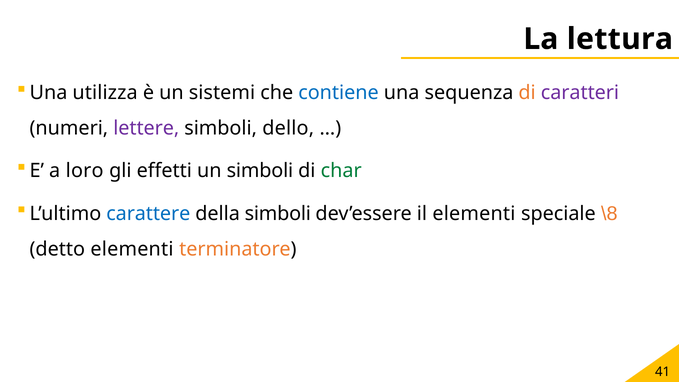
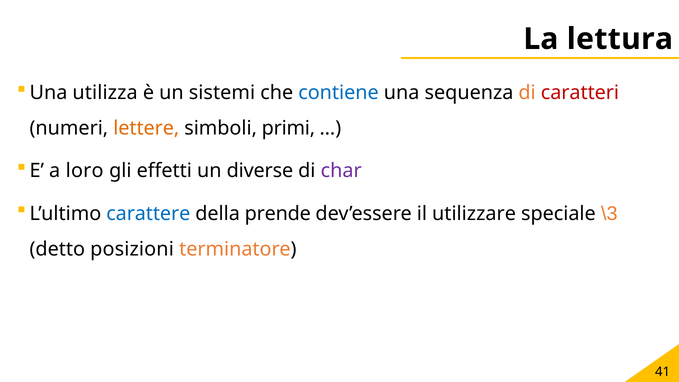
caratteri colour: purple -> red (580, 93)
lettere colour: purple -> orange (146, 128)
dello: dello -> primi (288, 128)
un simboli: simboli -> diverse (260, 171)
char colour: green -> purple (341, 171)
della simboli: simboli -> prende (278, 214)
il elementi: elementi -> utilizzare (474, 214)
\8: \8 -> \3 (609, 214)
detto elementi: elementi -> posizioni (132, 249)
